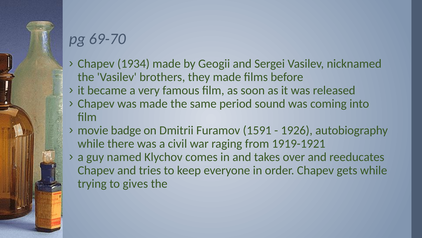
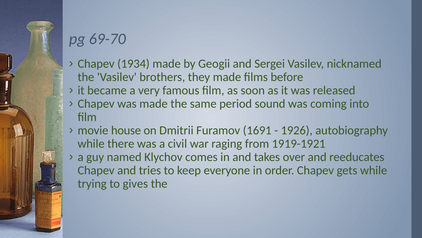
badge: badge -> house (126, 130)
1591: 1591 -> 1691 (257, 130)
